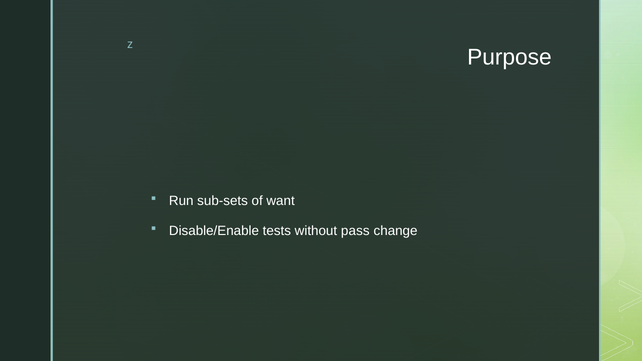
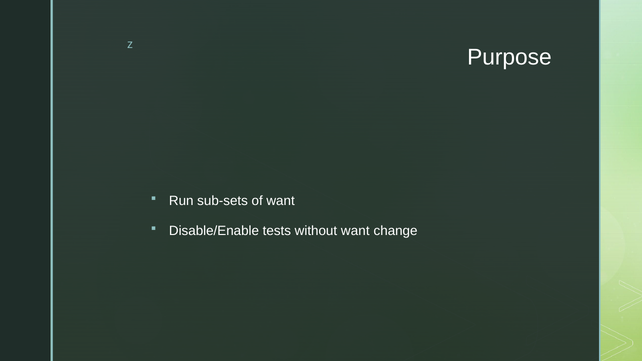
without pass: pass -> want (355, 231)
